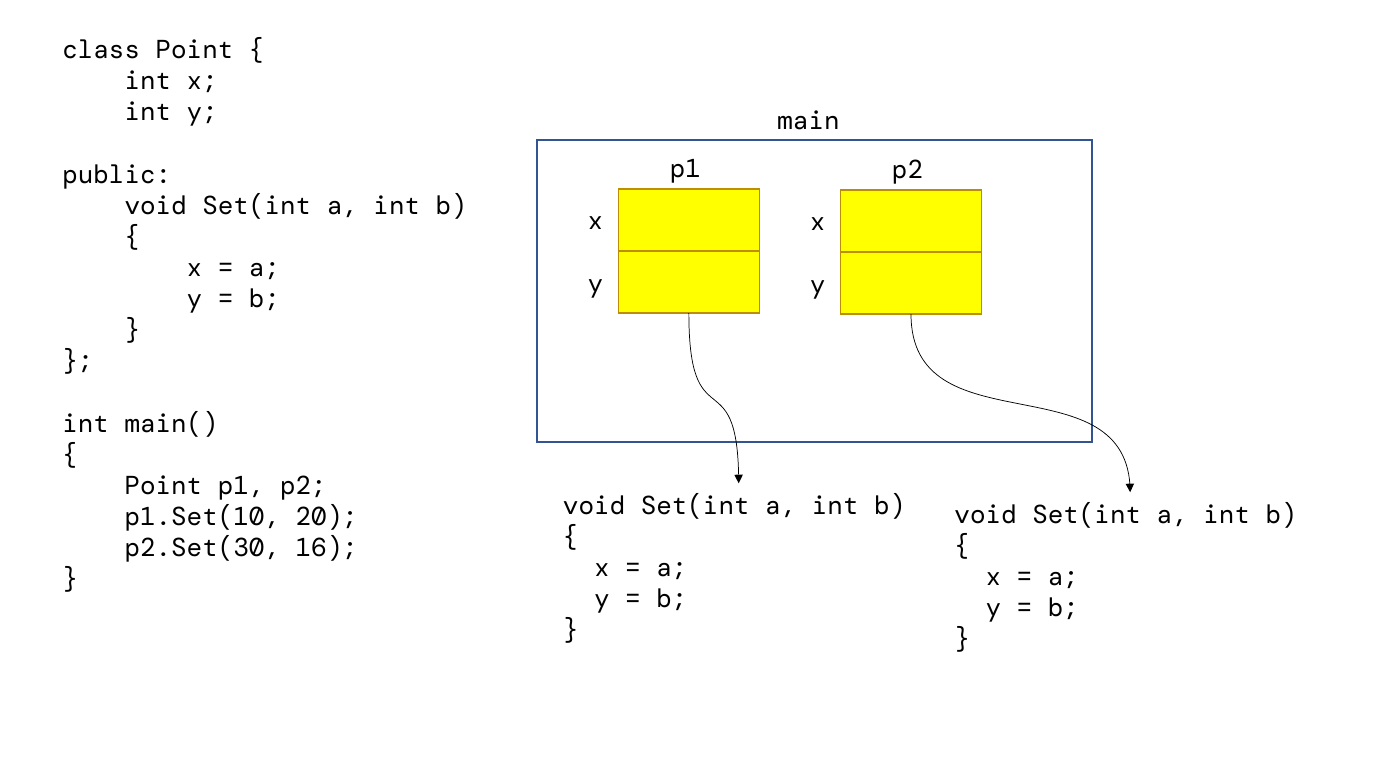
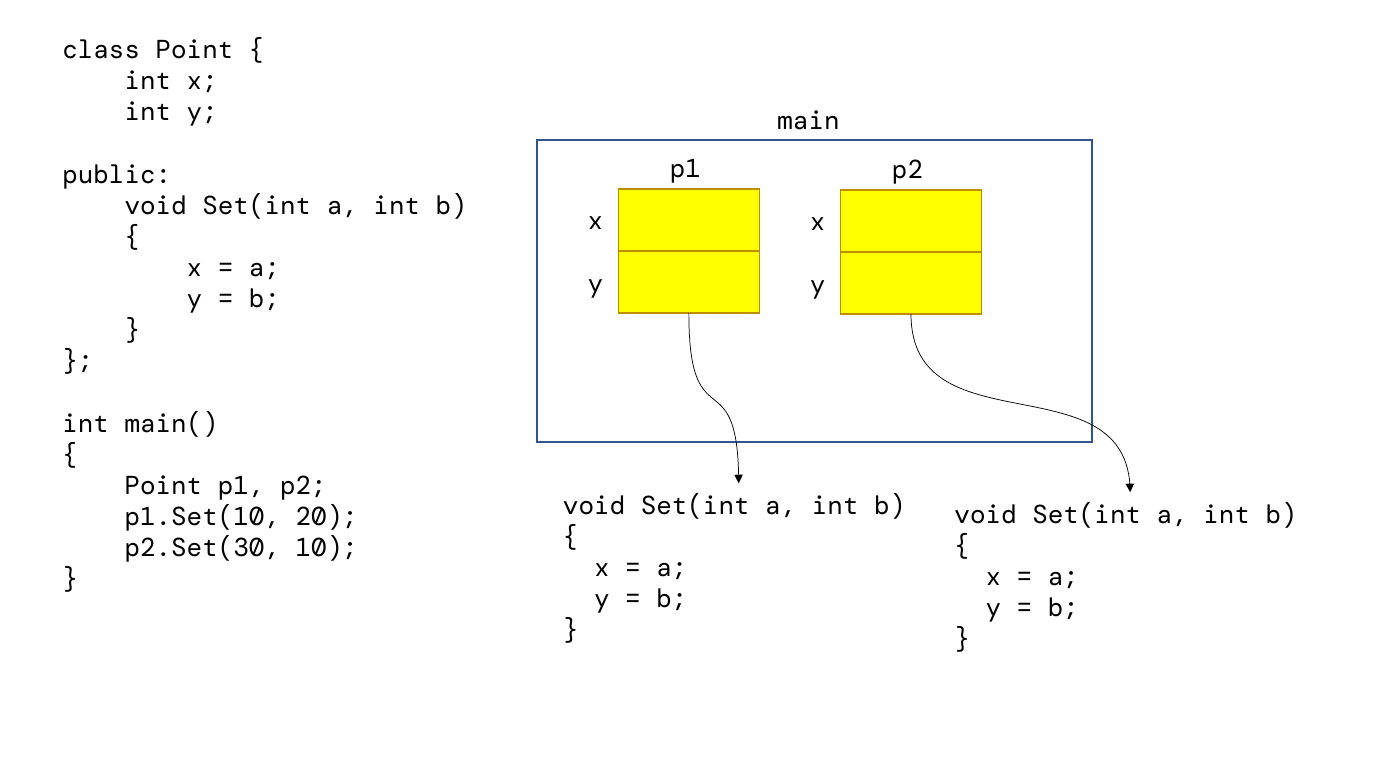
16: 16 -> 10 (327, 548)
